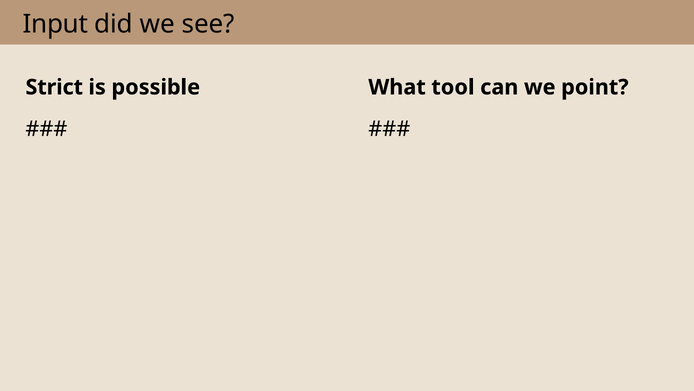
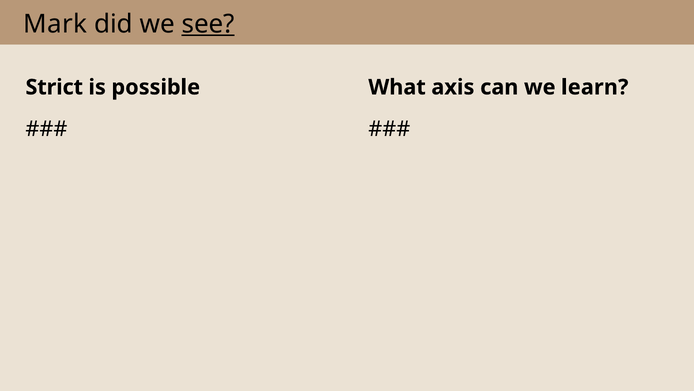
Input: Input -> Mark (55, 24)
see underline: none -> present (208, 24)
tool: tool -> axis (453, 87)
point: point -> learn (595, 87)
